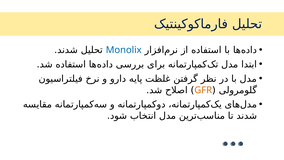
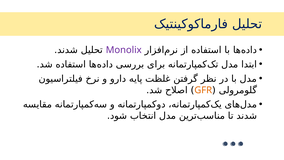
Monolix colour: blue -> purple (124, 50)
